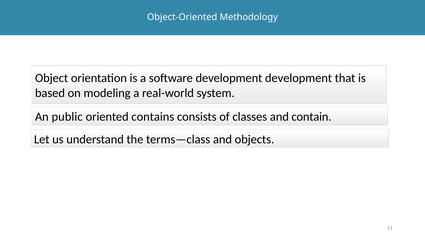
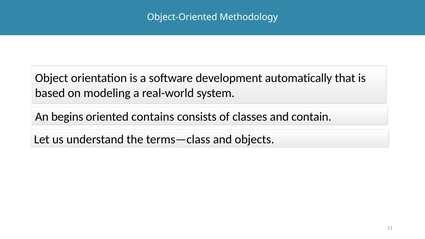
development development: development -> automatically (299, 78)
public: public -> begins (67, 117)
